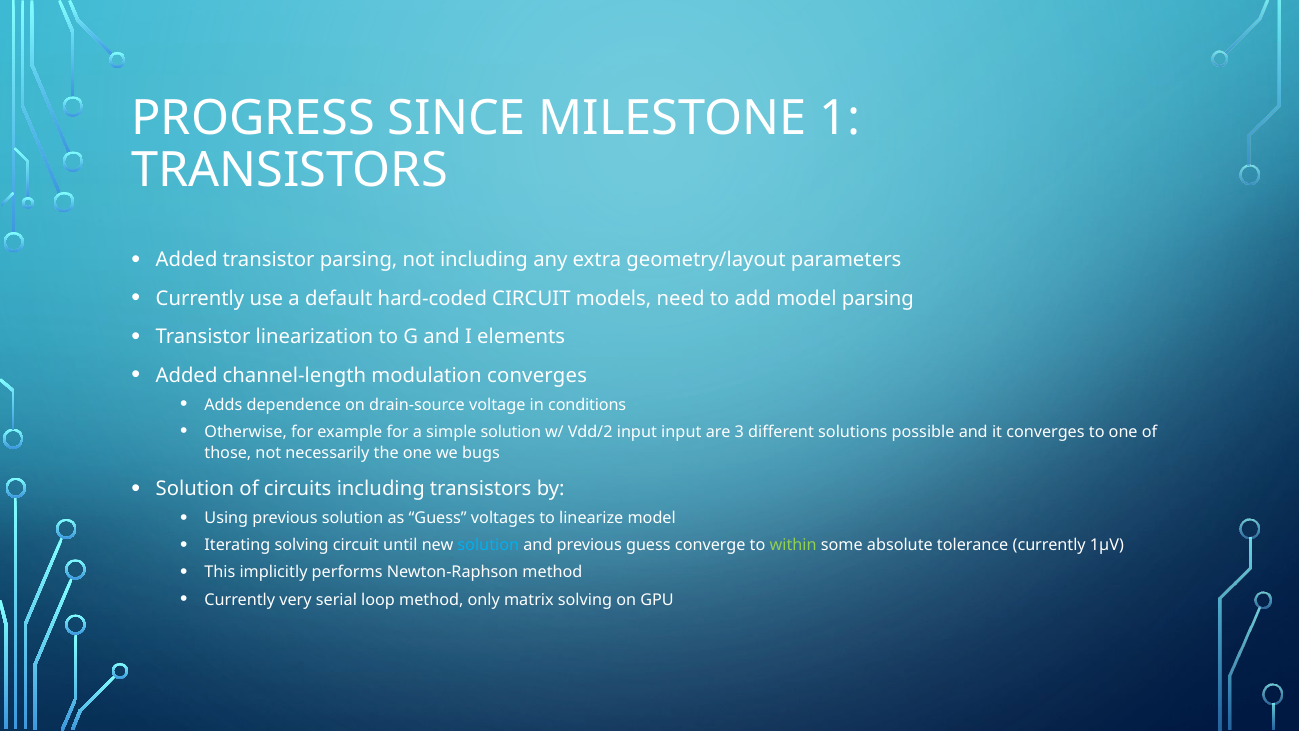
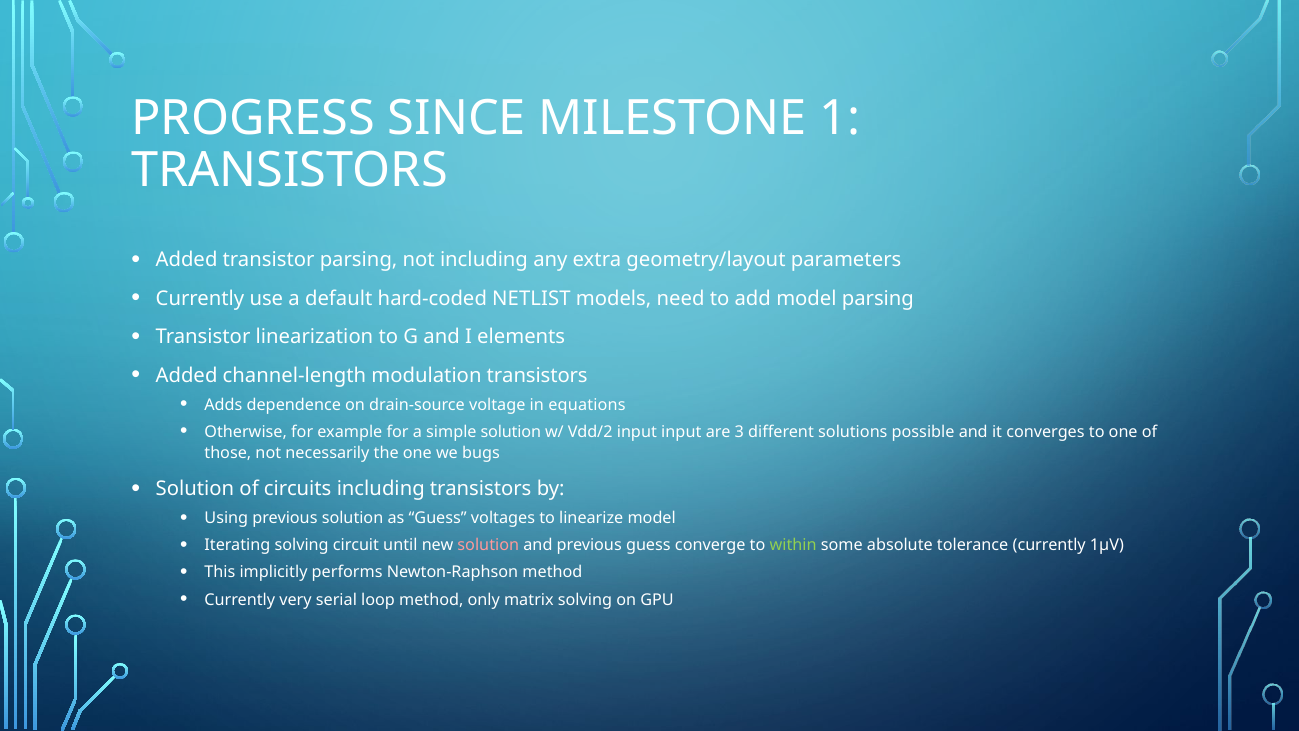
hard-coded CIRCUIT: CIRCUIT -> NETLIST (531, 299)
modulation converges: converges -> transistors (537, 375)
conditions: conditions -> equations (587, 405)
solution colour: light blue -> pink (488, 545)
